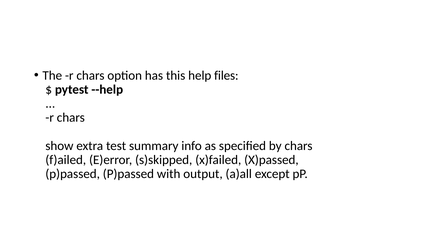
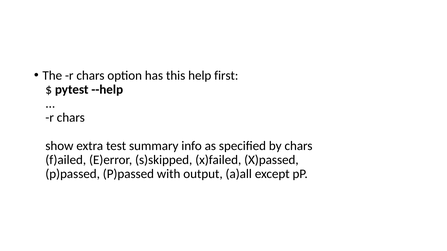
files: files -> first (226, 76)
